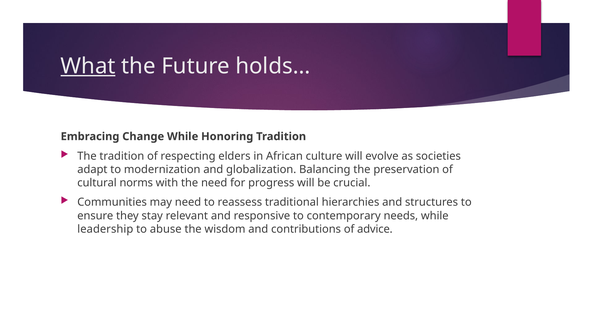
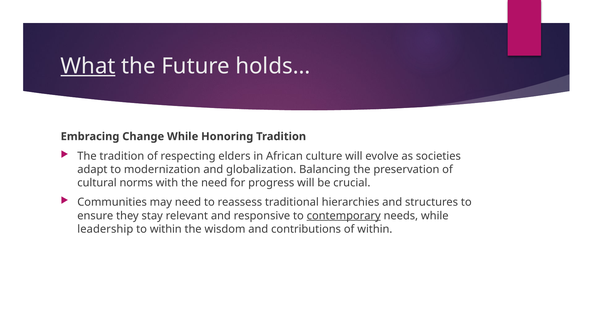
contemporary underline: none -> present (344, 215)
to abuse: abuse -> within (166, 229)
of advice: advice -> within (375, 229)
